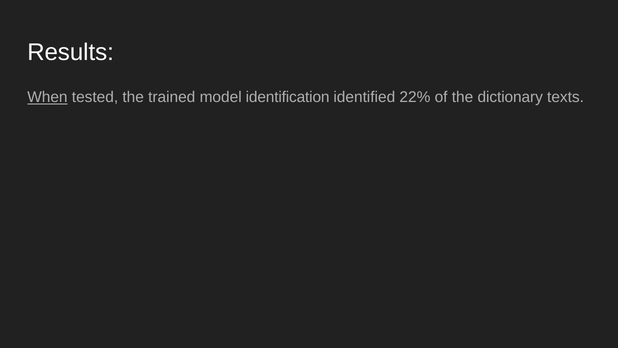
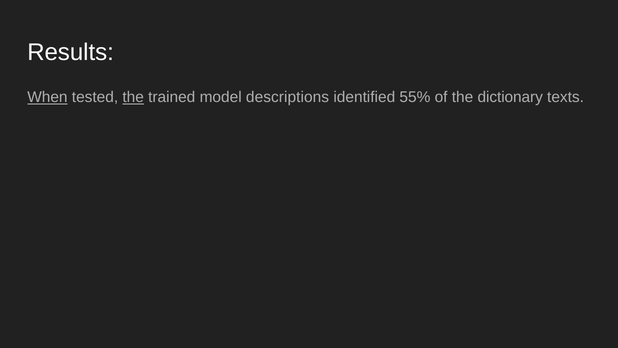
the underline: none -> present (133, 97)
identification: identification -> descriptions (288, 97)
22%: 22% -> 55% (415, 97)
